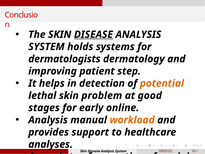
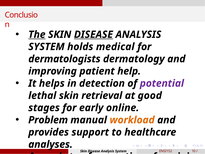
The underline: none -> present (37, 35)
systems: systems -> medical (115, 47)
patient step: step -> help (129, 71)
potential colour: orange -> purple (162, 83)
problem: problem -> retrieval (102, 95)
Analysis: Analysis -> Problem (48, 120)
